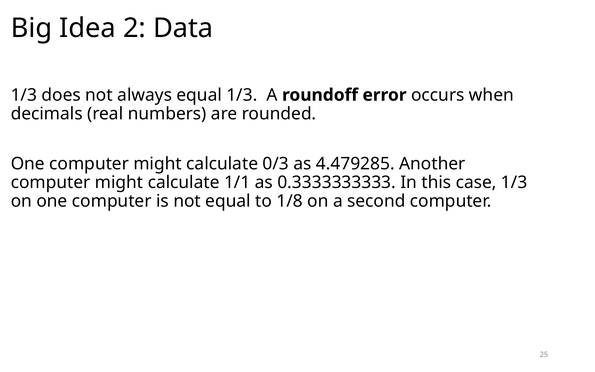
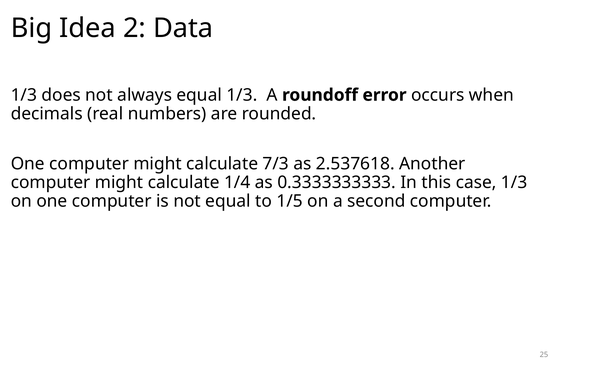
0/3: 0/3 -> 7/3 (276, 164)
4.479285: 4.479285 -> 2.537618 (355, 164)
1/1: 1/1 -> 1/4 (237, 182)
1/8: 1/8 -> 1/5 (290, 201)
